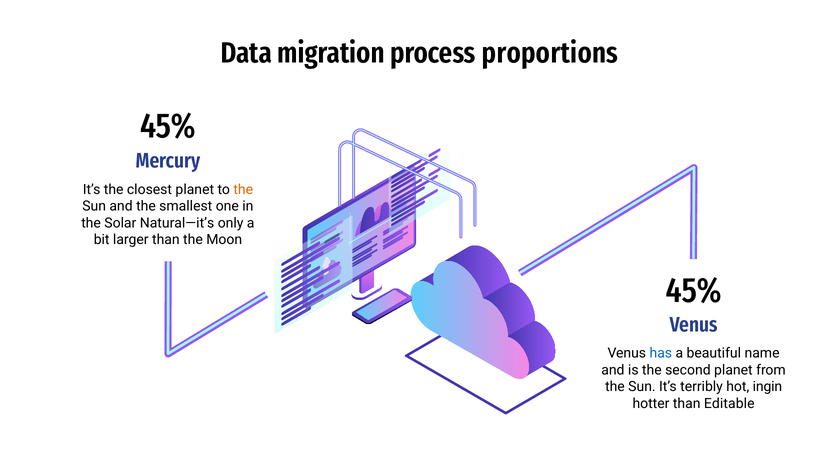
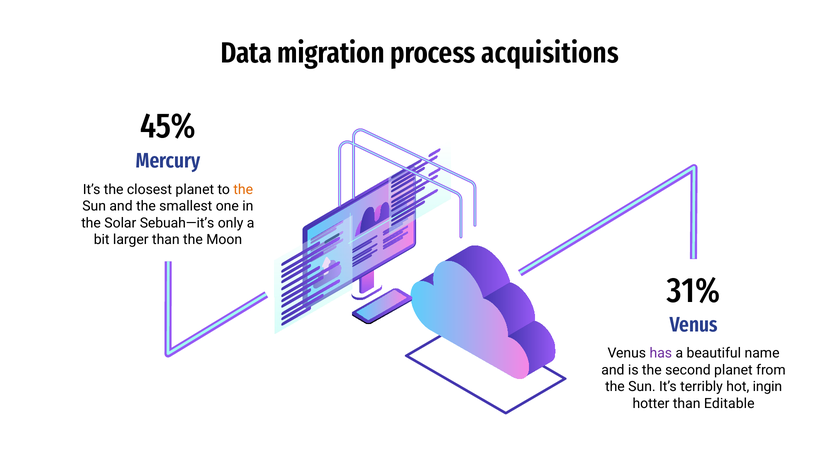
proportions: proportions -> acquisitions (550, 53)
Natural—it’s: Natural—it’s -> Sebuah—it’s (177, 223)
45%: 45% -> 31% (693, 290)
has colour: blue -> purple (661, 353)
